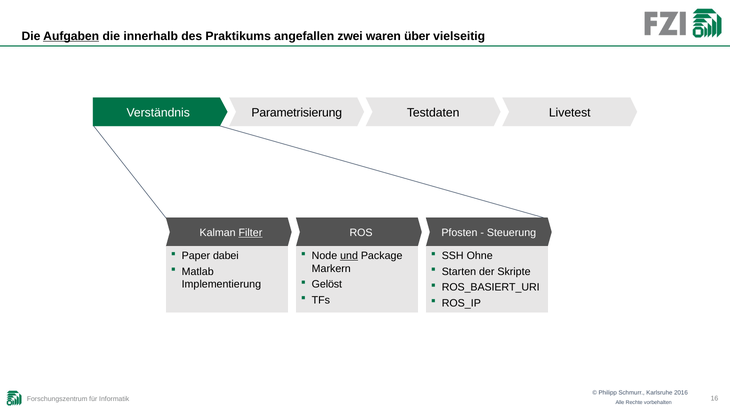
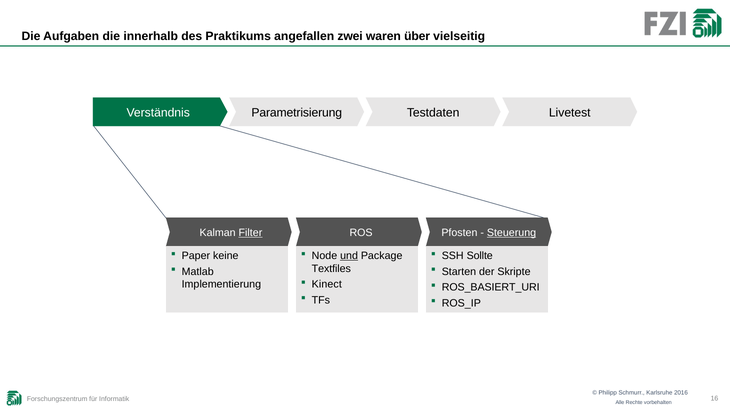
Aufgaben underline: present -> none (71, 36)
Steuerung underline: none -> present (512, 233)
dabei: dabei -> keine (226, 256)
Ohne: Ohne -> Sollte (480, 256)
Markern: Markern -> Textfiles (331, 269)
Gelöst: Gelöst -> Kinect (327, 285)
